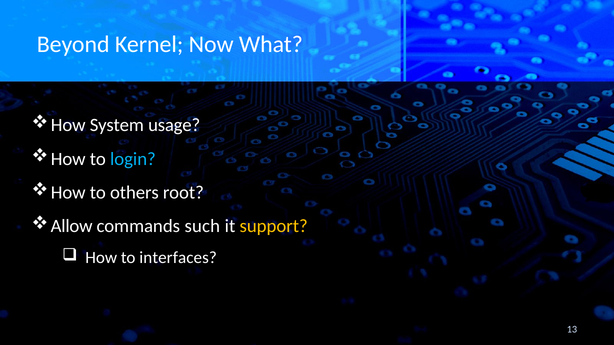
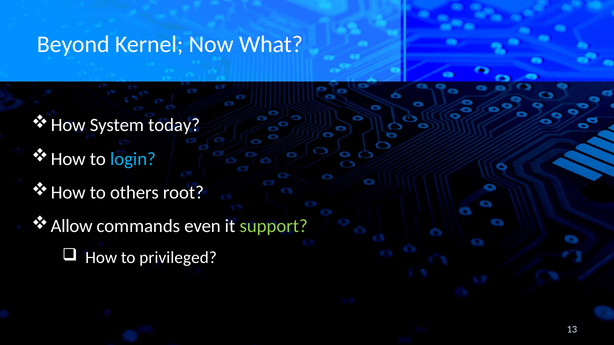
usage: usage -> today (174, 125)
such: such -> even (202, 227)
support colour: yellow -> light green (274, 227)
interfaces: interfaces -> privileged (178, 258)
